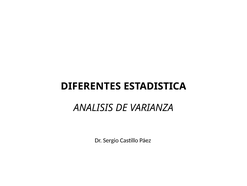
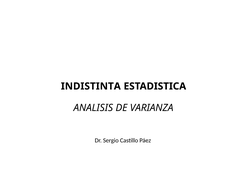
DIFERENTES: DIFERENTES -> INDISTINTA (91, 86)
